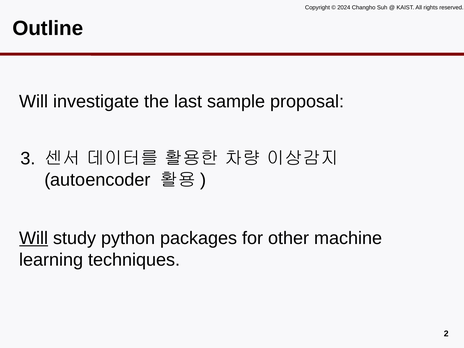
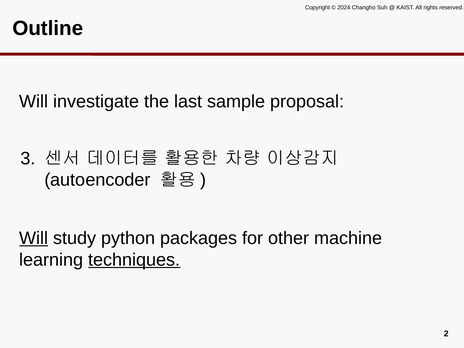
techniques underline: none -> present (134, 260)
